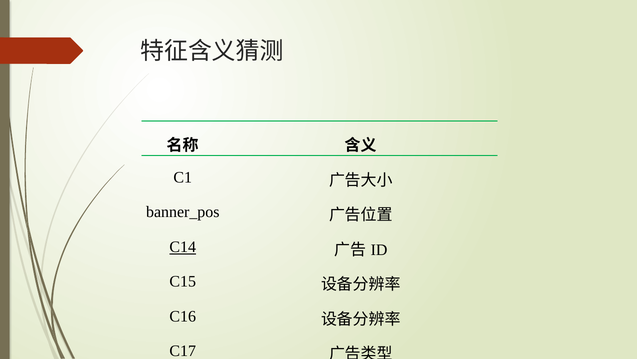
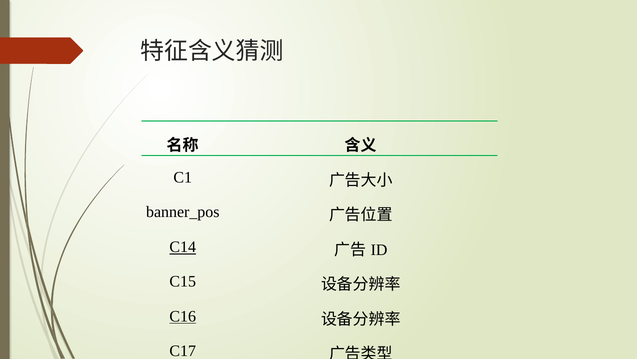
C16 underline: none -> present (183, 316)
